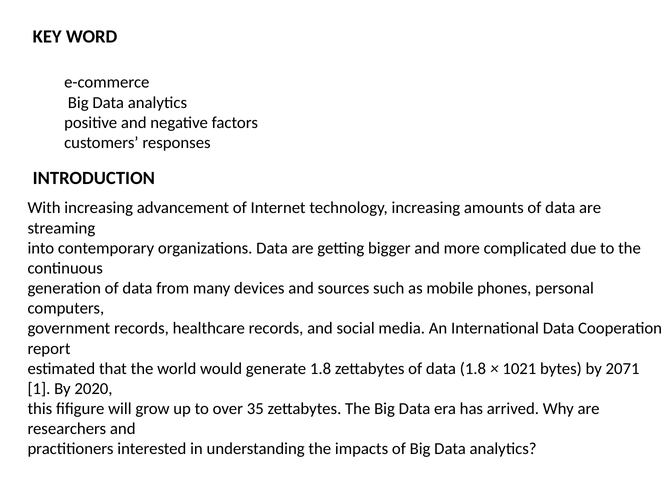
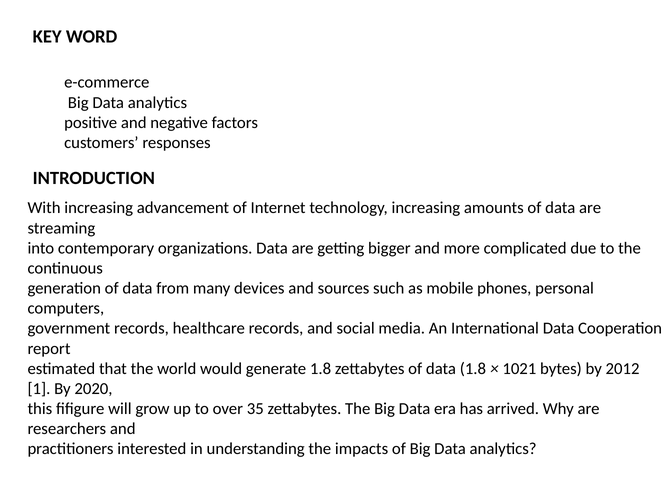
2071: 2071 -> 2012 (623, 369)
